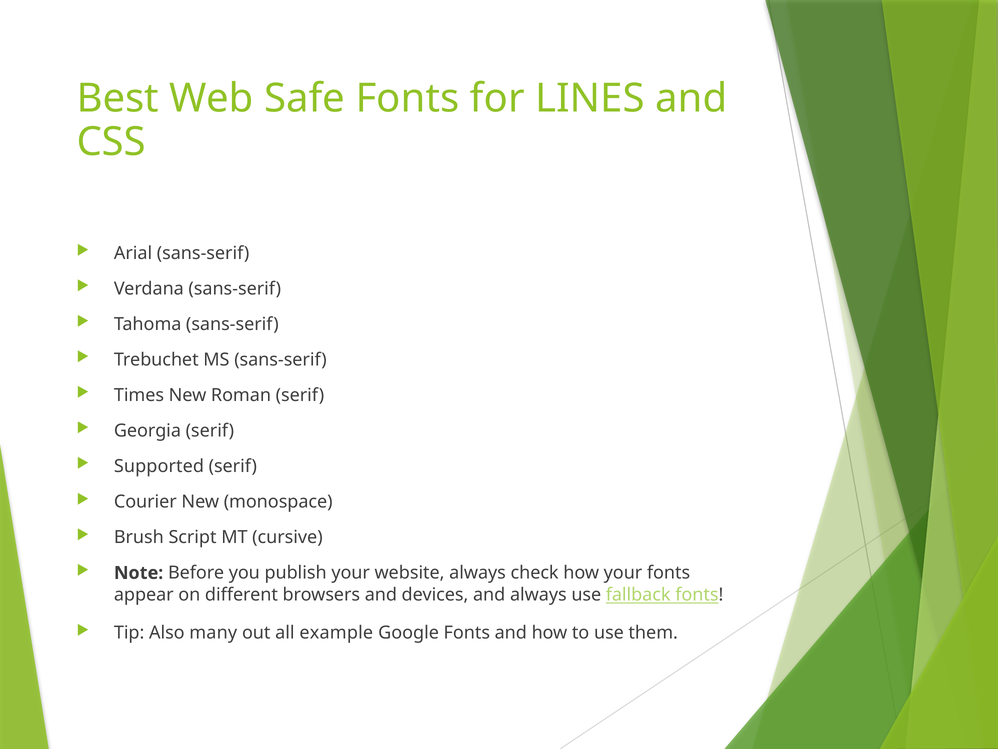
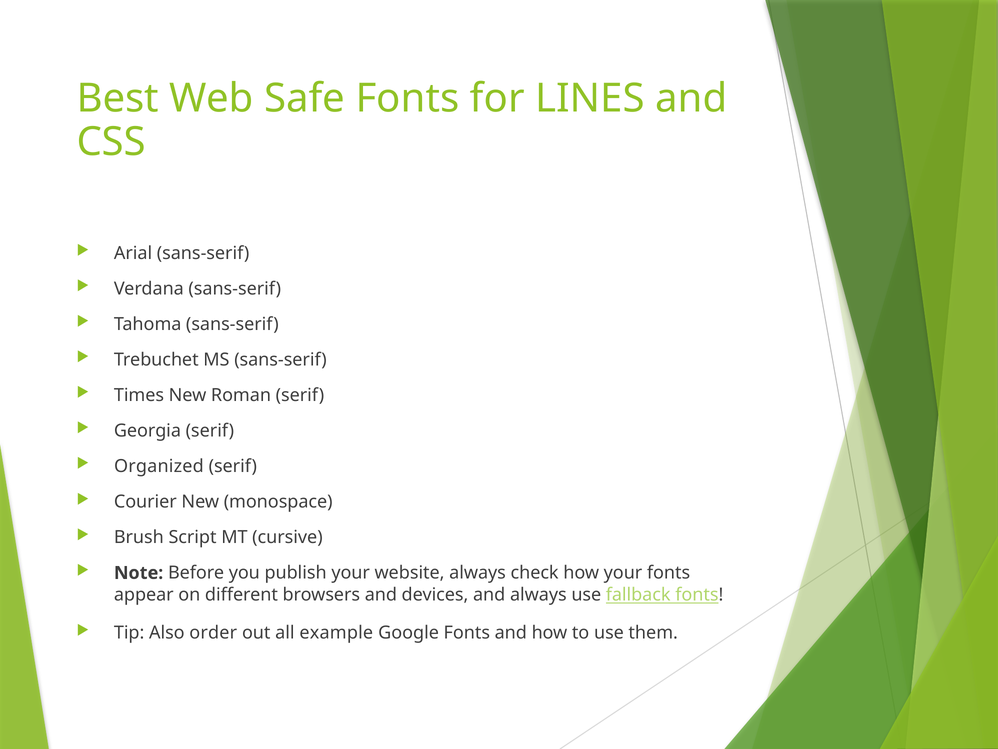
Supported: Supported -> Organized (159, 466)
many: many -> order (213, 633)
